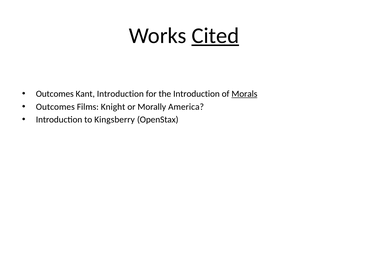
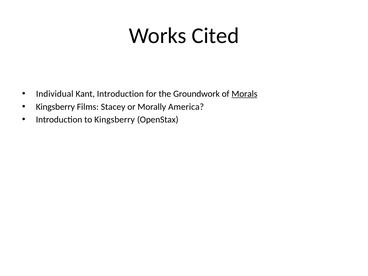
Cited underline: present -> none (215, 36)
Outcomes: Outcomes -> Individual (55, 94)
the Introduction: Introduction -> Groundwork (197, 94)
Outcomes: Outcomes -> Kingsberry (55, 107)
Knight: Knight -> Stacey (113, 107)
